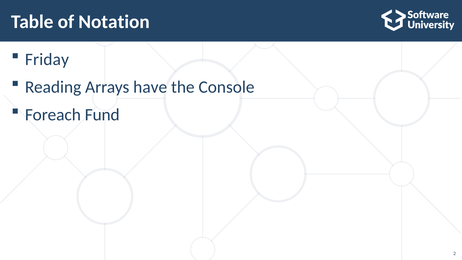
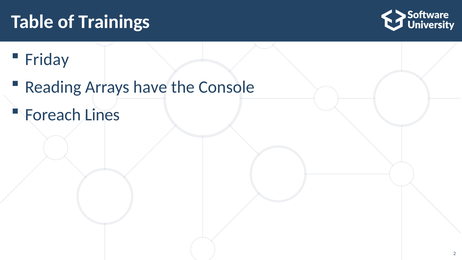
Notation: Notation -> Trainings (114, 22)
Fund: Fund -> Lines (102, 115)
